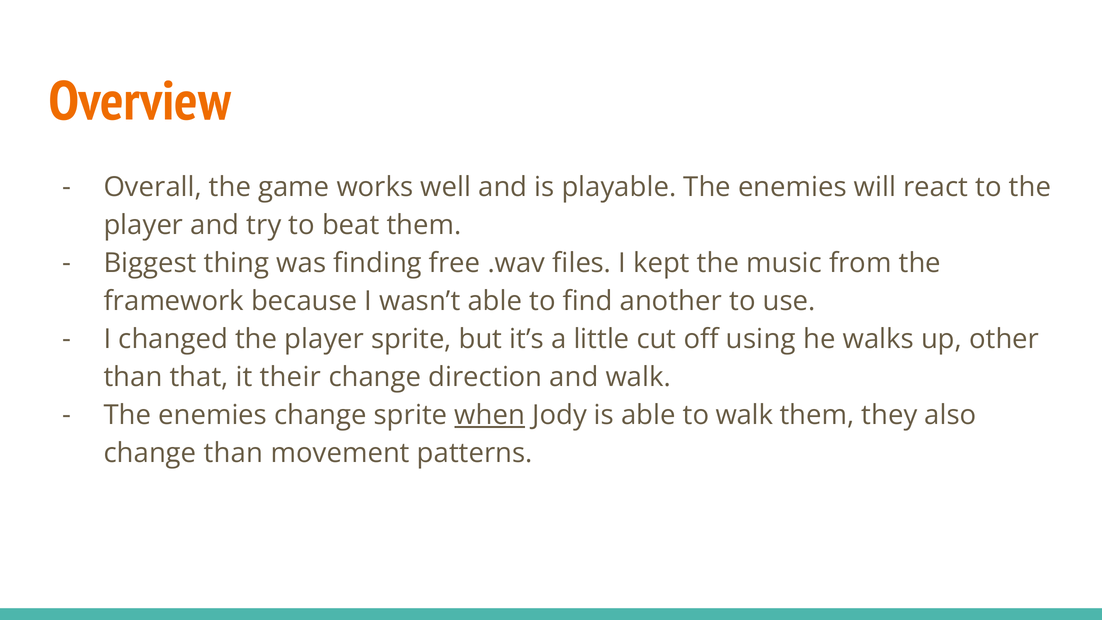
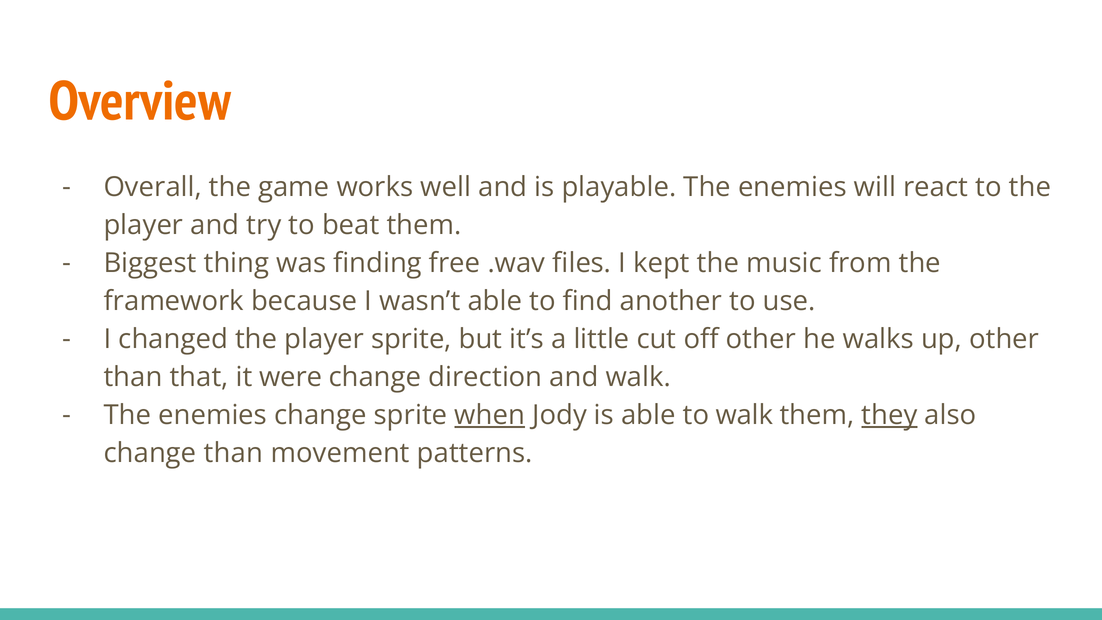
off using: using -> other (761, 339)
their: their -> were (291, 377)
they underline: none -> present (889, 415)
